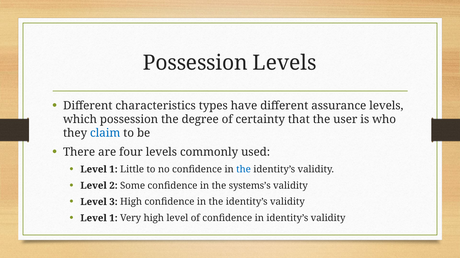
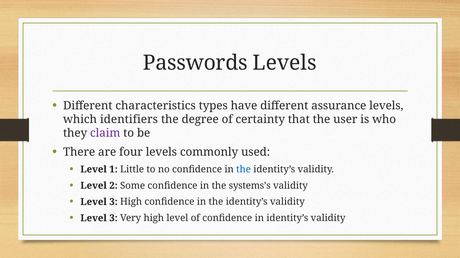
Possession: Possession -> Passwords (195, 63)
which possession: possession -> identifiers (129, 120)
claim colour: blue -> purple (105, 134)
1: 1 -> 3 (113, 219)
